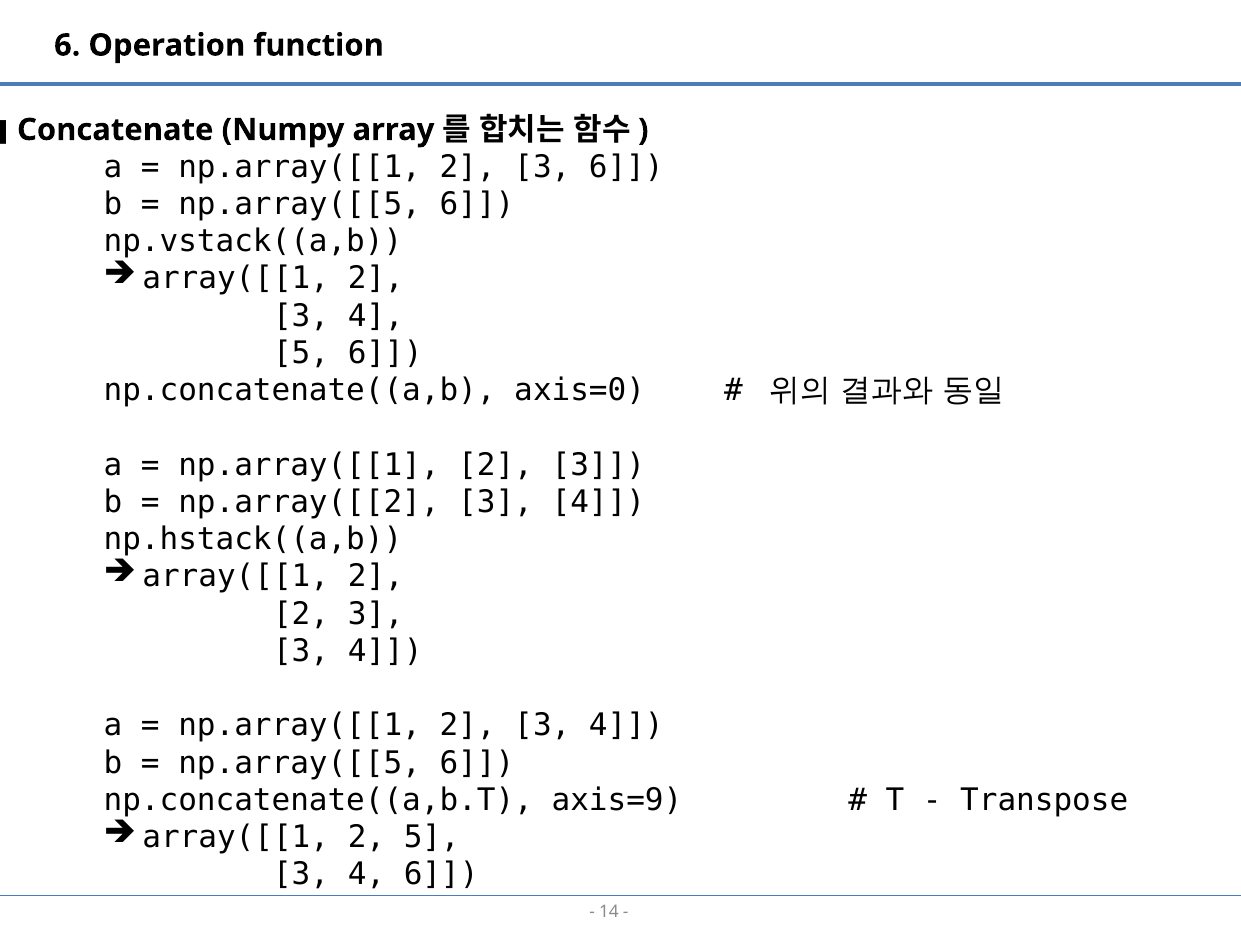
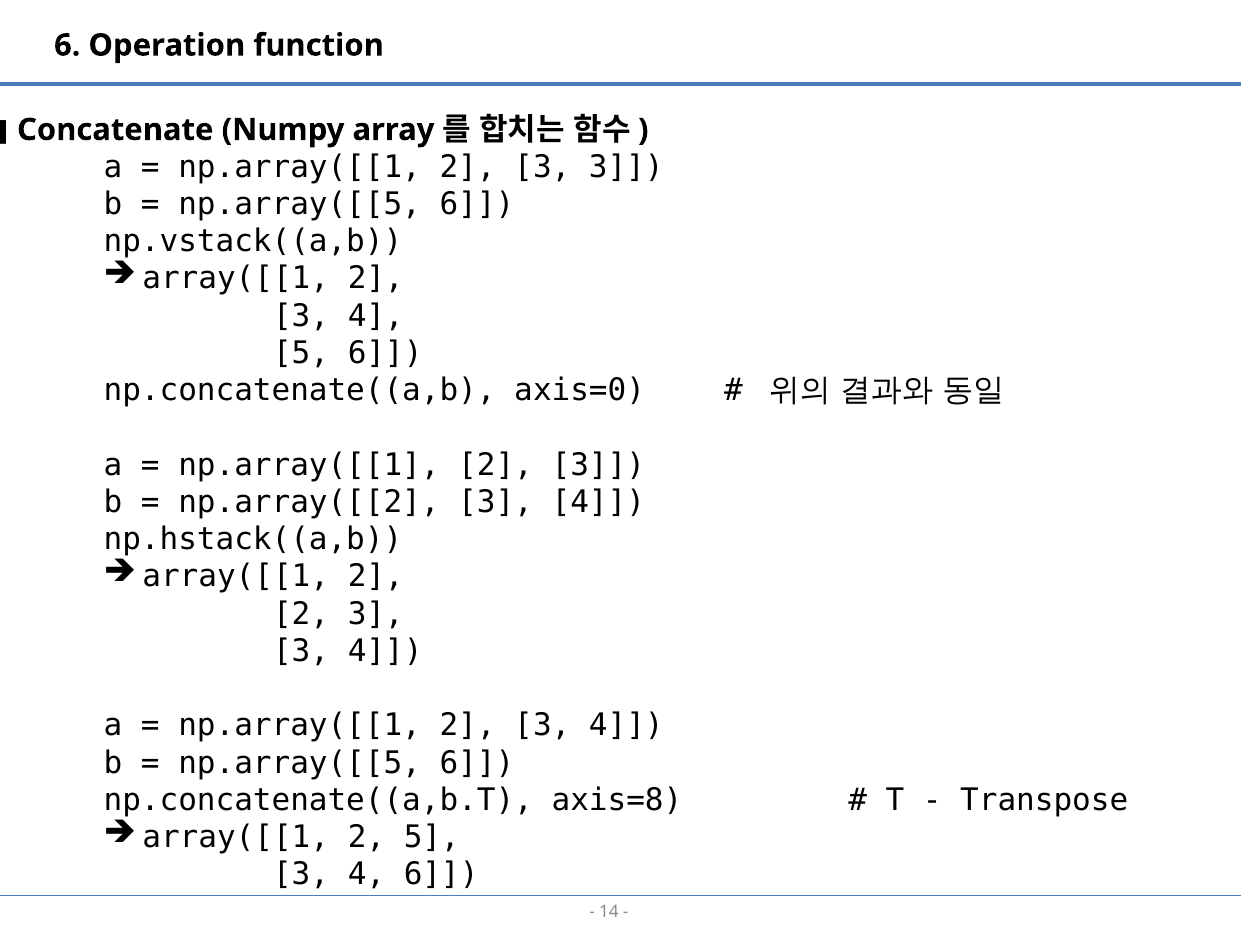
np.array([[1 2 3 6: 6 -> 3 (626, 167)
axis=9: axis=9 -> axis=8 (617, 800)
